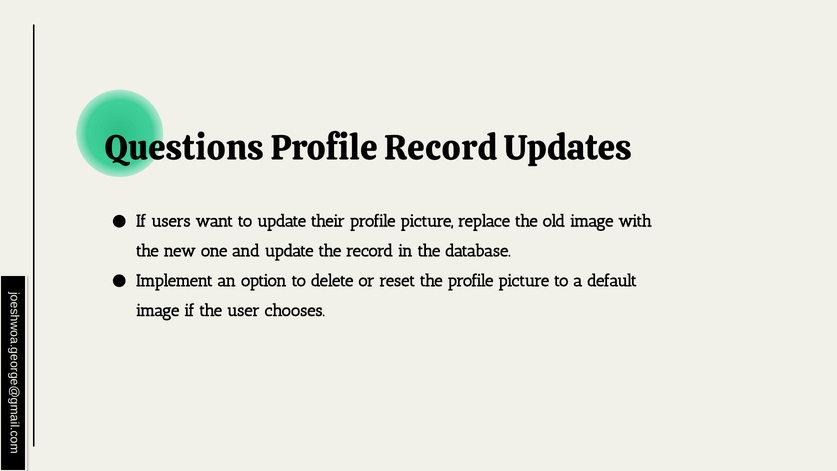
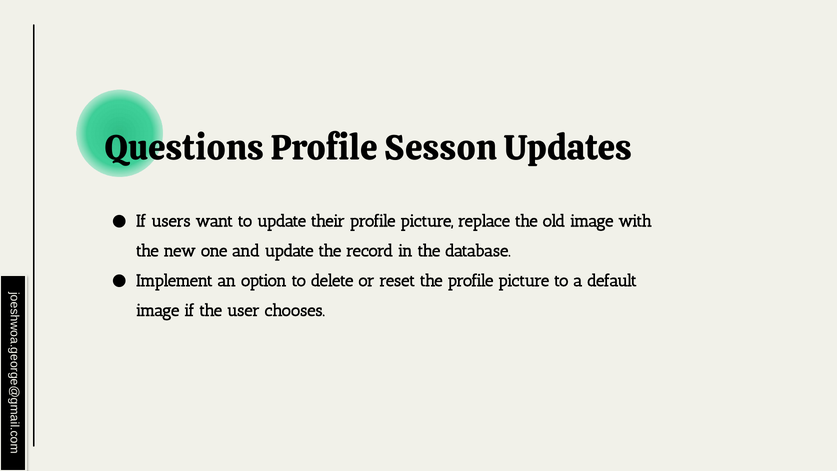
Profile Record: Record -> Sesson (441, 148)
